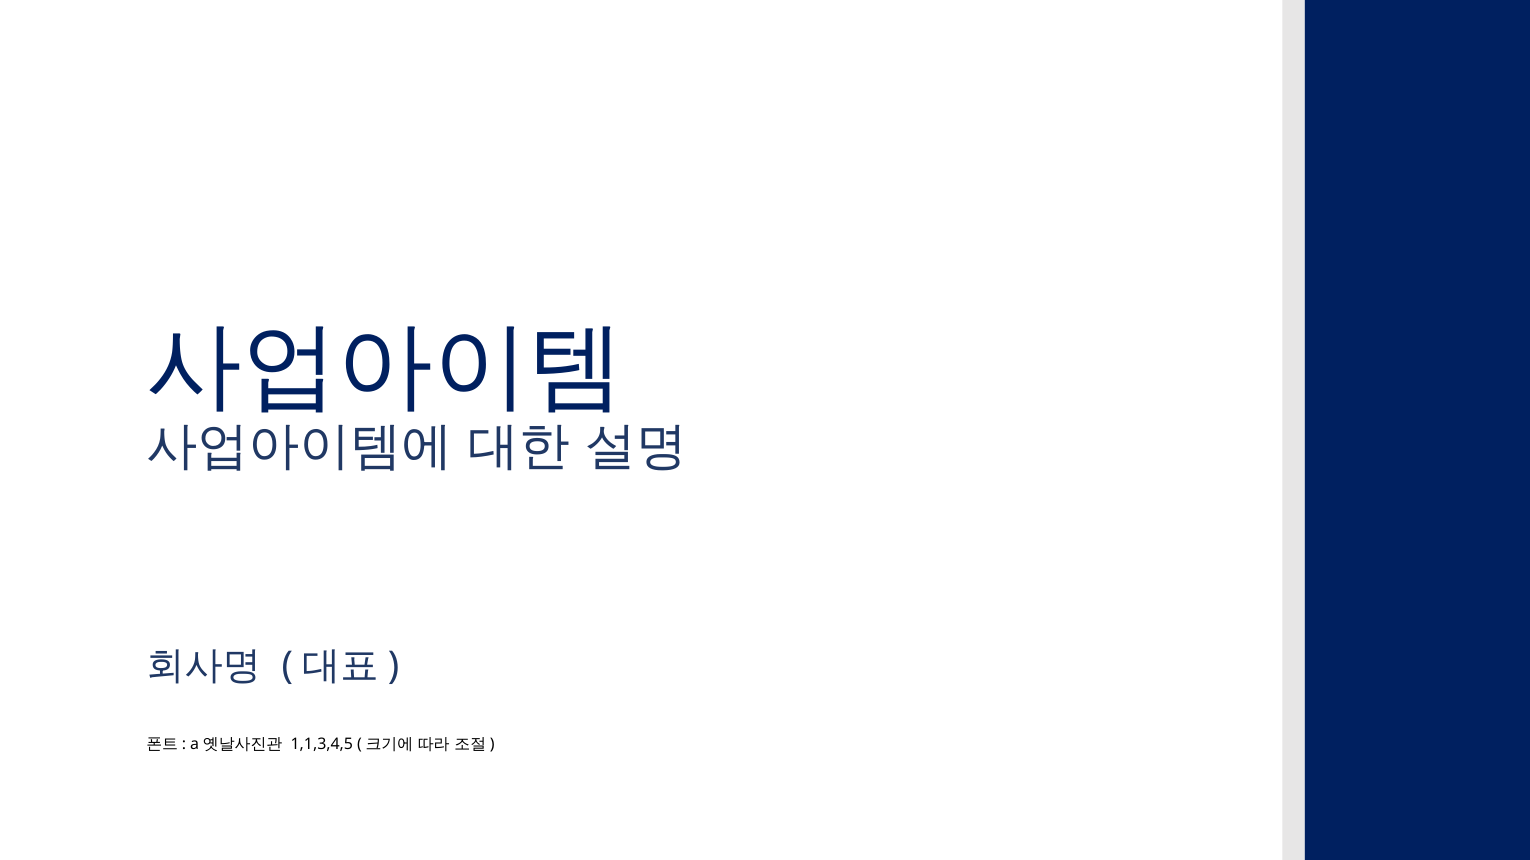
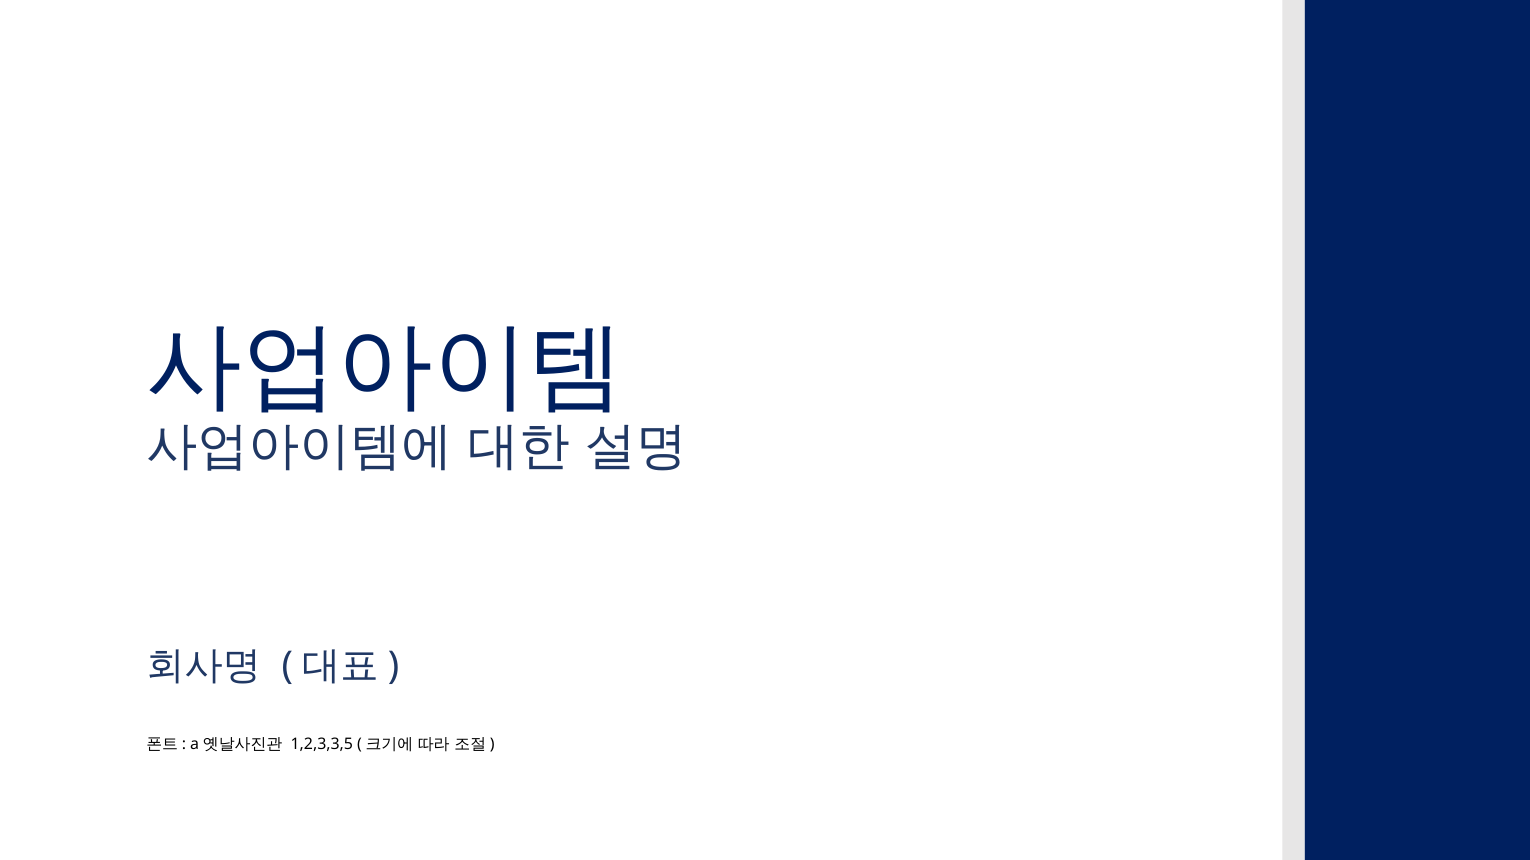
1,1,3,4,5: 1,1,3,4,5 -> 1,2,3,3,5 (322, 745)
